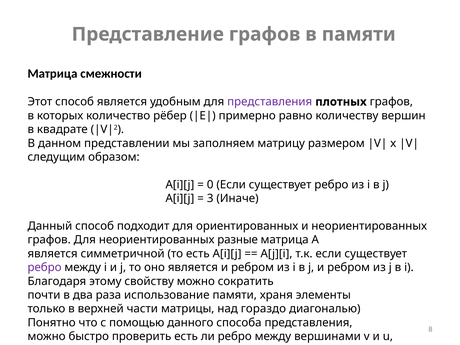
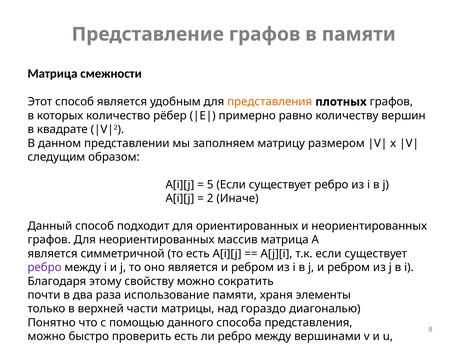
представления colour: purple -> orange (270, 102)
0: 0 -> 5 (210, 185)
3: 3 -> 2 (210, 198)
разные: разные -> массив (238, 240)
